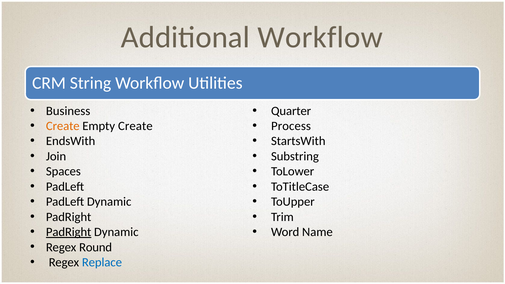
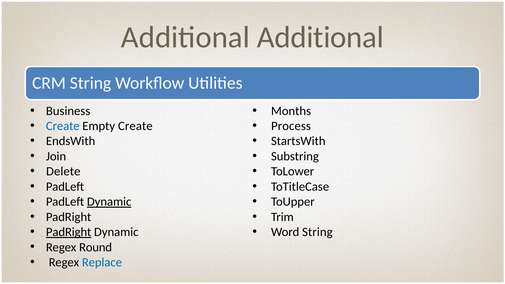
Additional Workflow: Workflow -> Additional (320, 37)
Quarter: Quarter -> Months (291, 111)
Create colour: orange -> blue (63, 126)
Spaces: Spaces -> Delete (63, 171)
Dynamic underline: none -> present (109, 202)
Word Name: Name -> String (317, 232)
